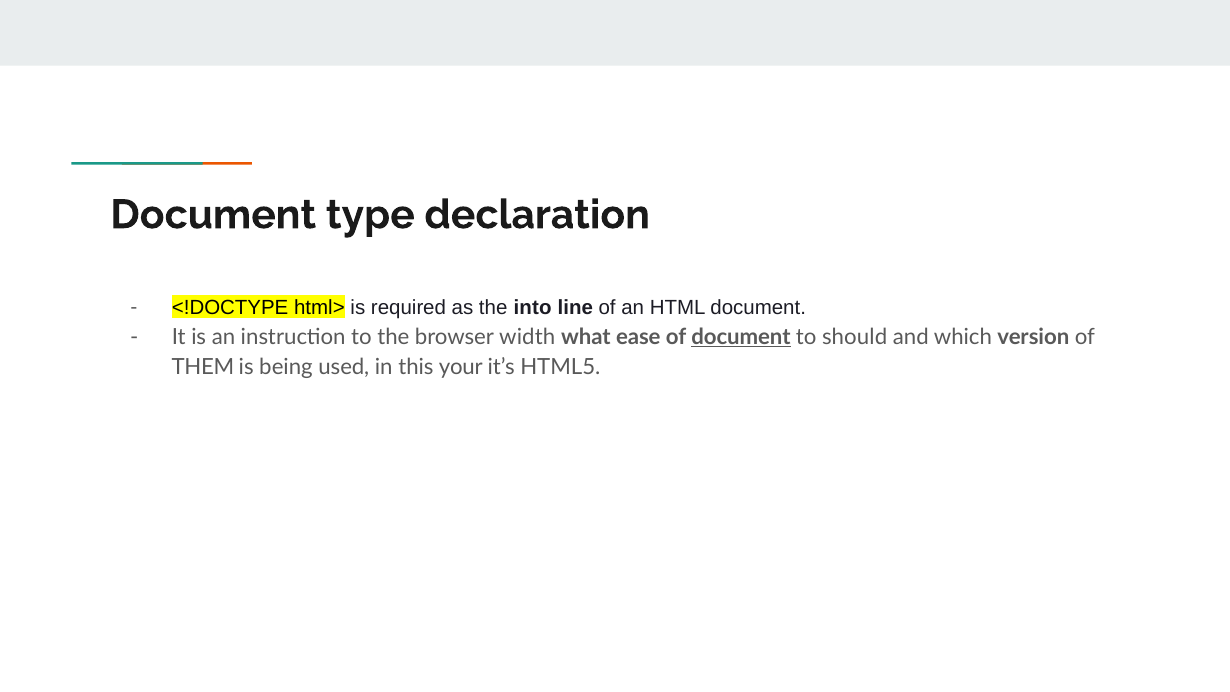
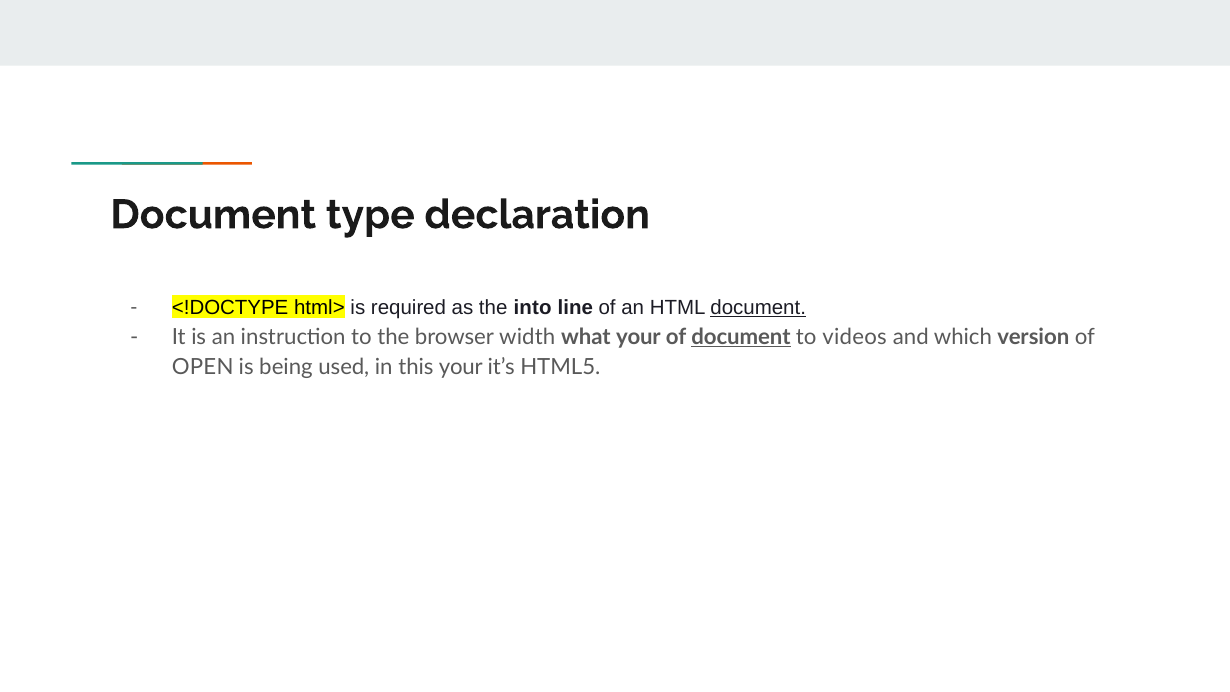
document underline: none -> present (758, 307)
what ease: ease -> your (638, 337)
should: should -> videos (855, 337)
THEM: THEM -> OPEN (203, 368)
